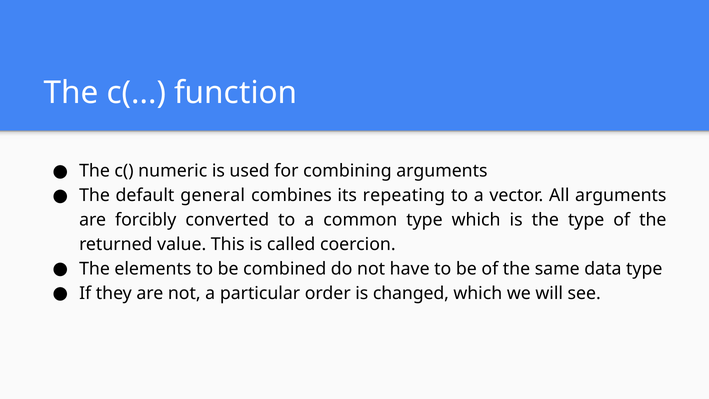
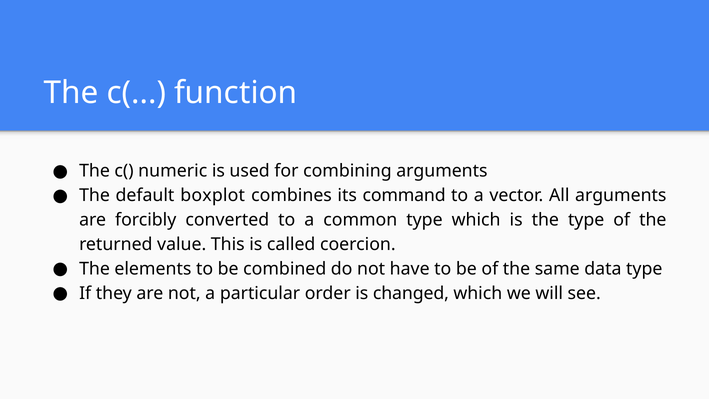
general: general -> boxplot (213, 195)
repeating: repeating -> command (404, 195)
